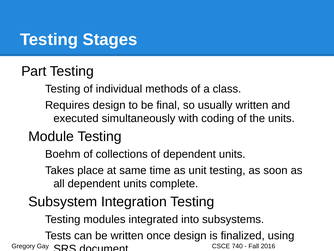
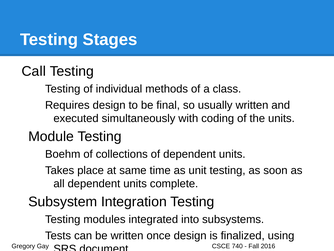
Part: Part -> Call (34, 71)
